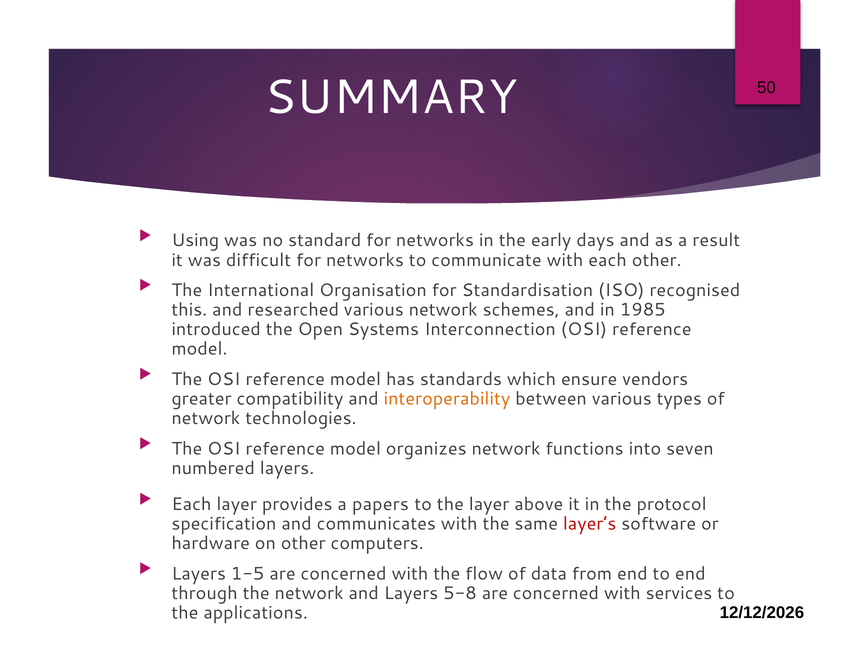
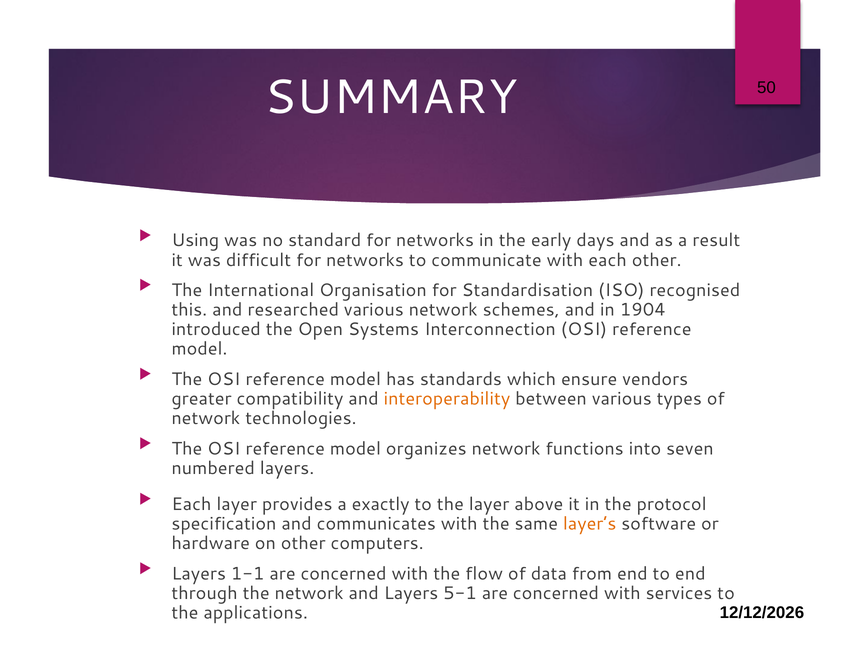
1985: 1985 -> 1904 (643, 310)
papers: papers -> exactly (381, 504)
layer’s colour: red -> orange (590, 524)
1-5: 1-5 -> 1-1 (248, 574)
5-8: 5-8 -> 5-1 (460, 593)
